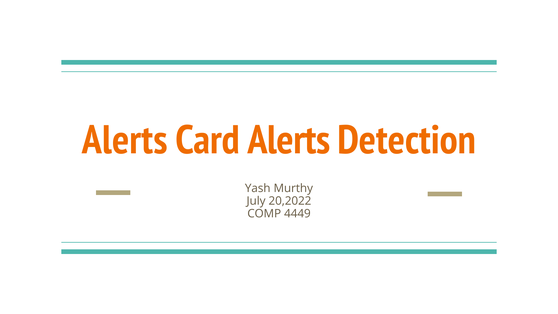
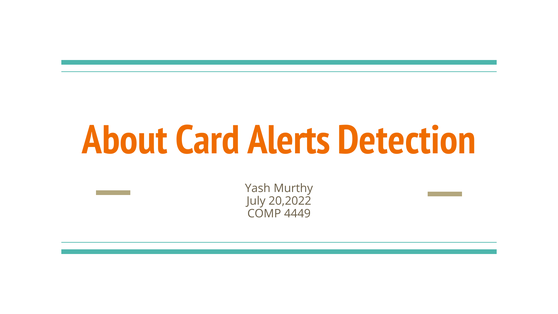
Alerts: Alerts -> About (125, 140)
